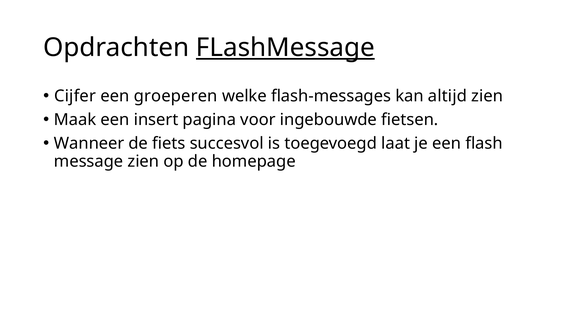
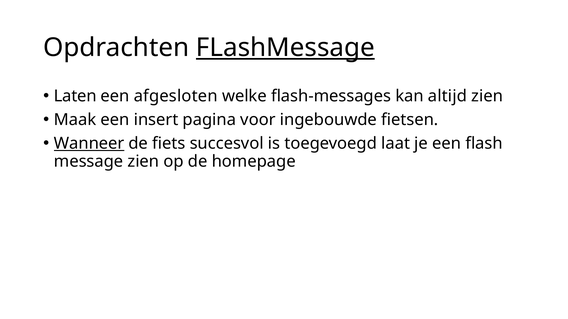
Cijfer: Cijfer -> Laten (75, 96)
groeperen: groeperen -> afgesloten (176, 96)
Wanneer underline: none -> present (89, 144)
